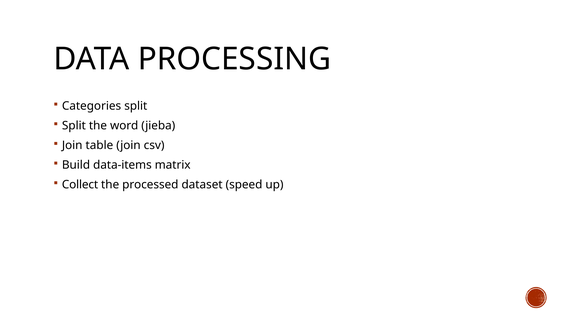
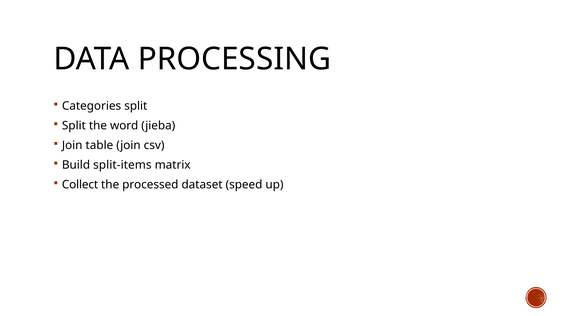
data-items: data-items -> split-items (122, 165)
